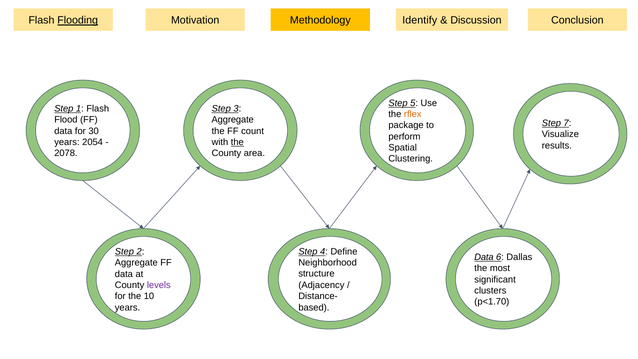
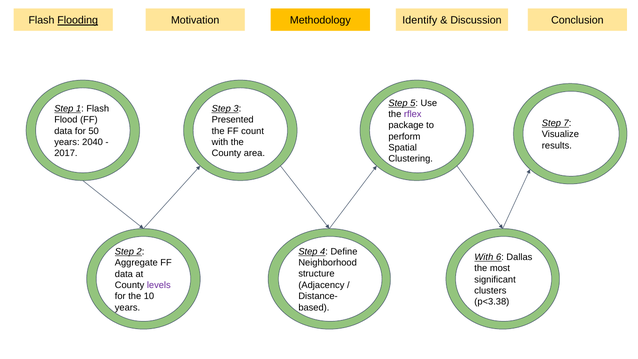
rflex colour: orange -> purple (413, 114)
Aggregate: Aggregate -> Presented (233, 120)
30: 30 -> 50 (94, 131)
2054: 2054 -> 2040 (93, 142)
the underline: present -> none (237, 142)
2078: 2078 -> 2017 (66, 153)
Data: Data -> With (484, 257)
p<1.70: p<1.70 -> p<3.38 (492, 302)
